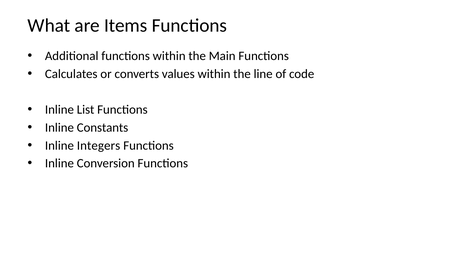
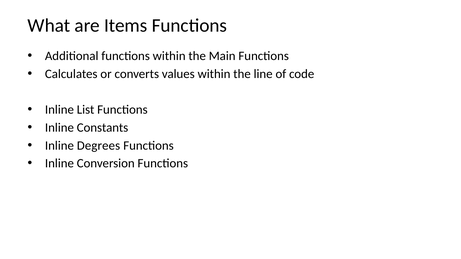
Integers: Integers -> Degrees (99, 146)
